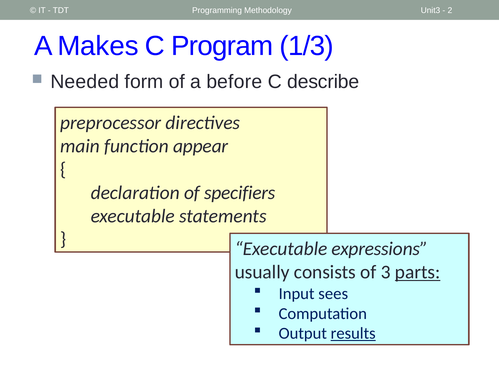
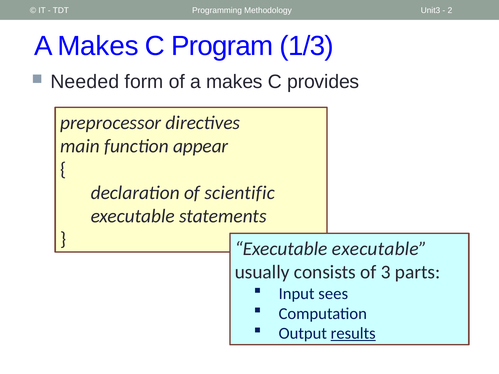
of a before: before -> makes (234, 82)
describe: describe -> provides (323, 82)
specifiers: specifiers -> scientific (240, 193)
Executable expressions: expressions -> executable (379, 249)
parts underline: present -> none (418, 272)
